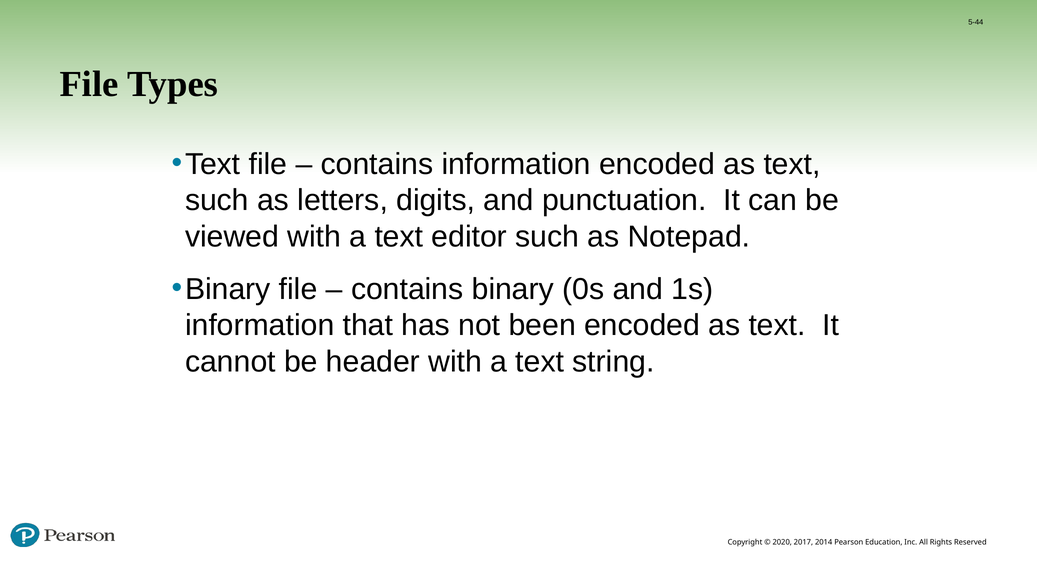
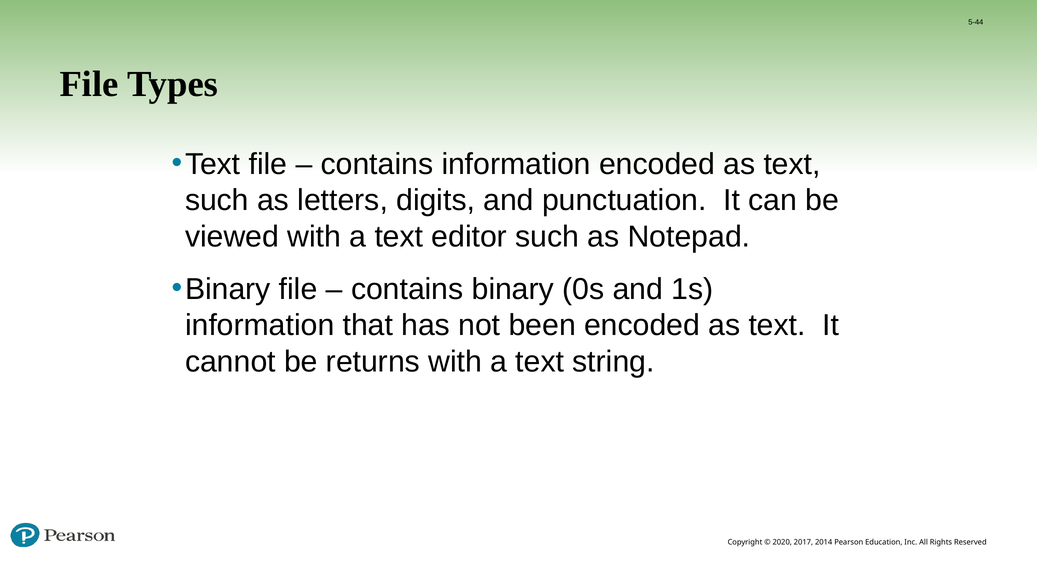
header: header -> returns (373, 362)
